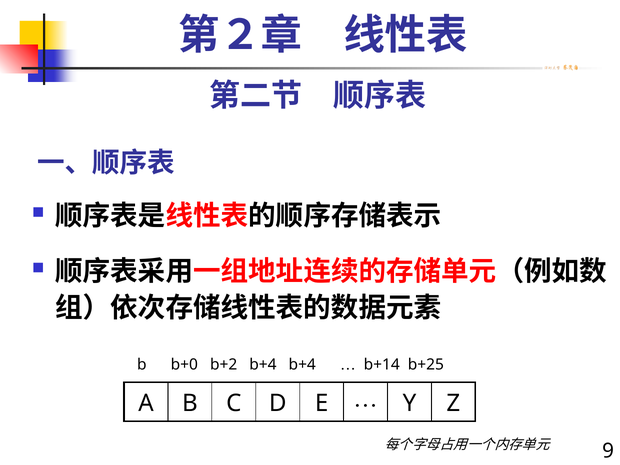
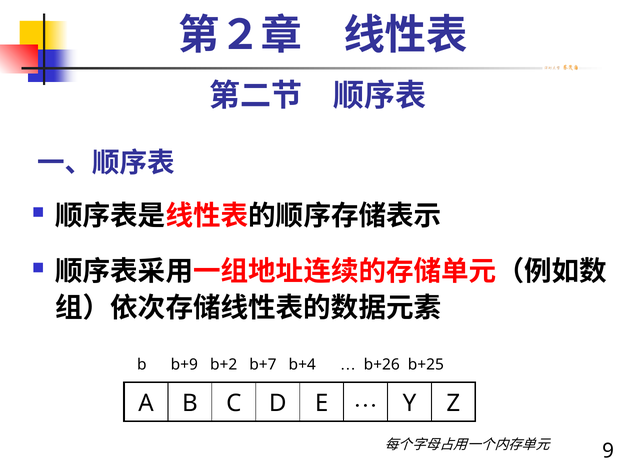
b+0: b+0 -> b+9 (184, 365)
b+2 b+4: b+4 -> b+7 (263, 365)
b+14: b+14 -> b+26 (382, 365)
